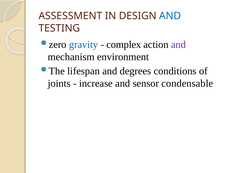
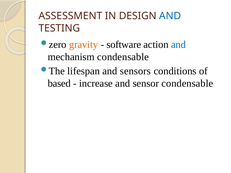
gravity colour: blue -> orange (84, 45)
complex: complex -> software (124, 45)
and colour: purple -> blue (178, 45)
mechanism environment: environment -> condensable (123, 57)
degrees: degrees -> sensors (135, 71)
joints: joints -> based (59, 83)
